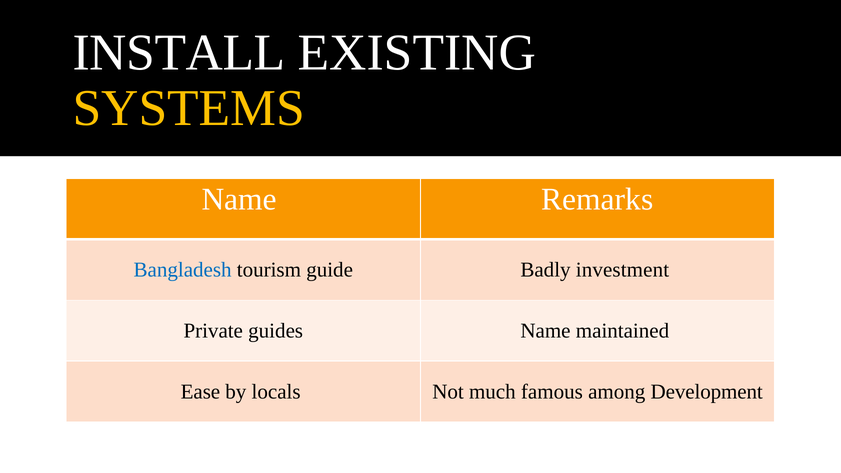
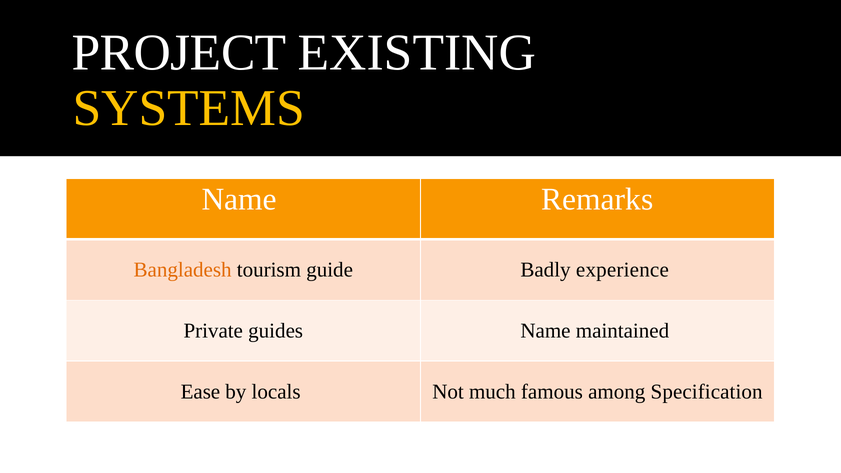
INSTALL: INSTALL -> PROJECT (179, 53)
Bangladesh colour: blue -> orange (183, 270)
investment: investment -> experience (622, 270)
Development: Development -> Specification (707, 392)
